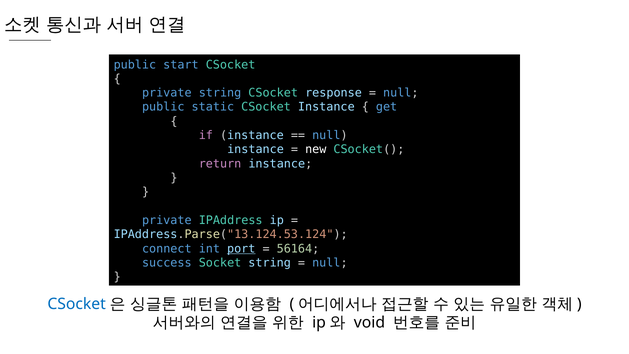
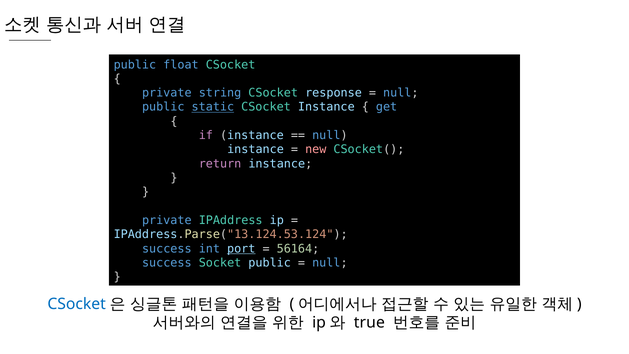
start: start -> float (181, 65)
static underline: none -> present (213, 107)
new colour: white -> pink (316, 149)
connect: connect -> success (167, 249)
Socket string: string -> public (270, 263)
void: void -> true (369, 323)
